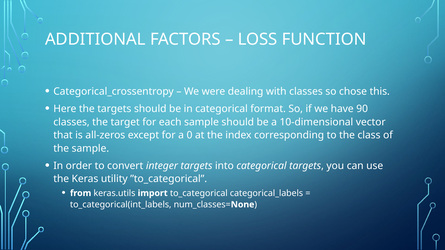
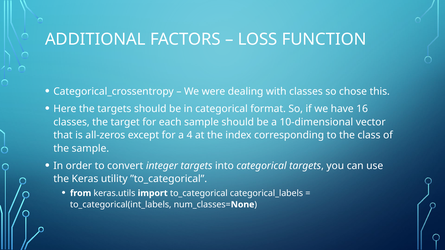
90: 90 -> 16 (362, 109)
0: 0 -> 4 (190, 135)
